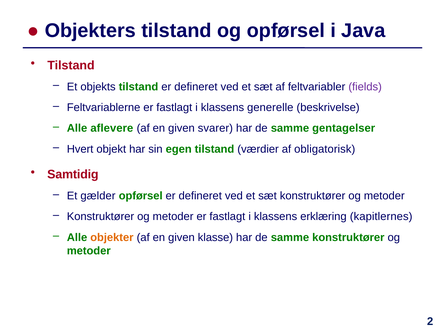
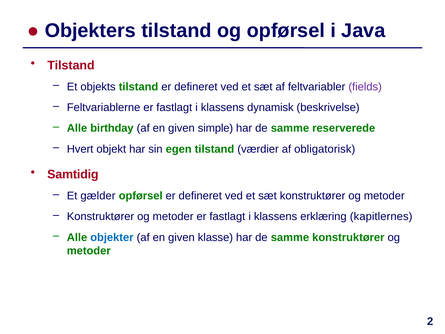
generelle: generelle -> dynamisk (270, 107)
aflevere: aflevere -> birthday (112, 128)
svarer: svarer -> simple (215, 128)
gentagelser: gentagelser -> reserverede (344, 128)
objekter colour: orange -> blue (112, 237)
